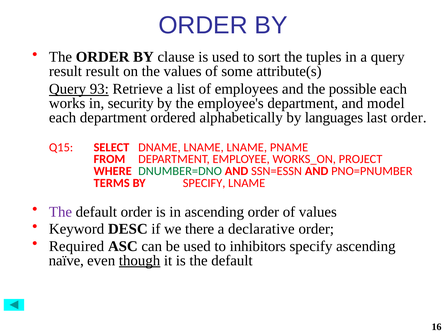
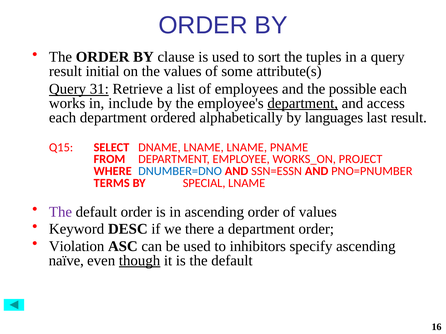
result result: result -> initial (103, 71)
93: 93 -> 31 (99, 89)
security: security -> include (131, 103)
department underline: none -> present (303, 103)
model: model -> access (386, 103)
last order: order -> result (409, 118)
DNUMBER=DNO colour: green -> blue (180, 171)
BY SPECIFY: SPECIFY -> SPECIAL (204, 183)
a declarative: declarative -> department (261, 229)
Required: Required -> Violation (77, 247)
